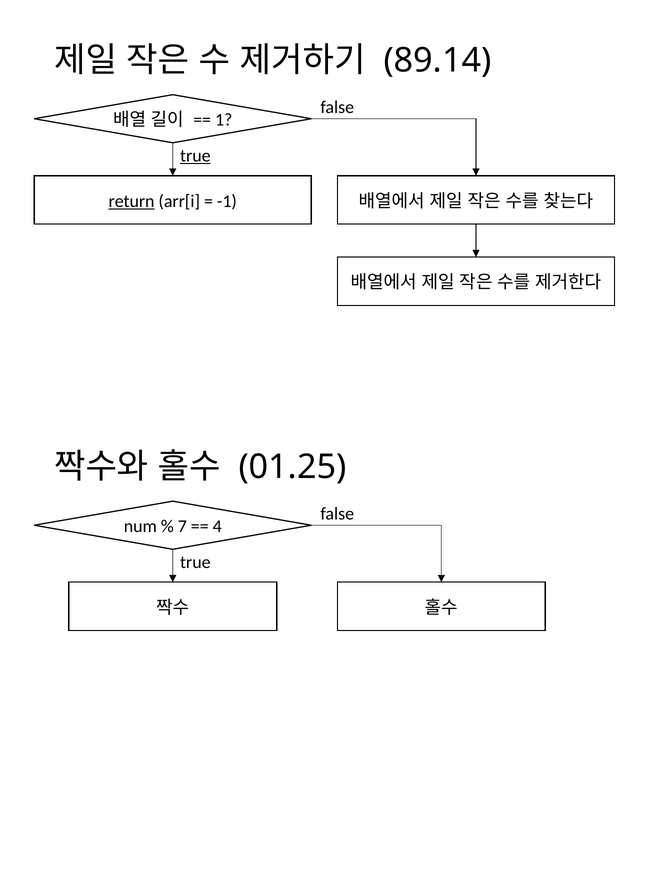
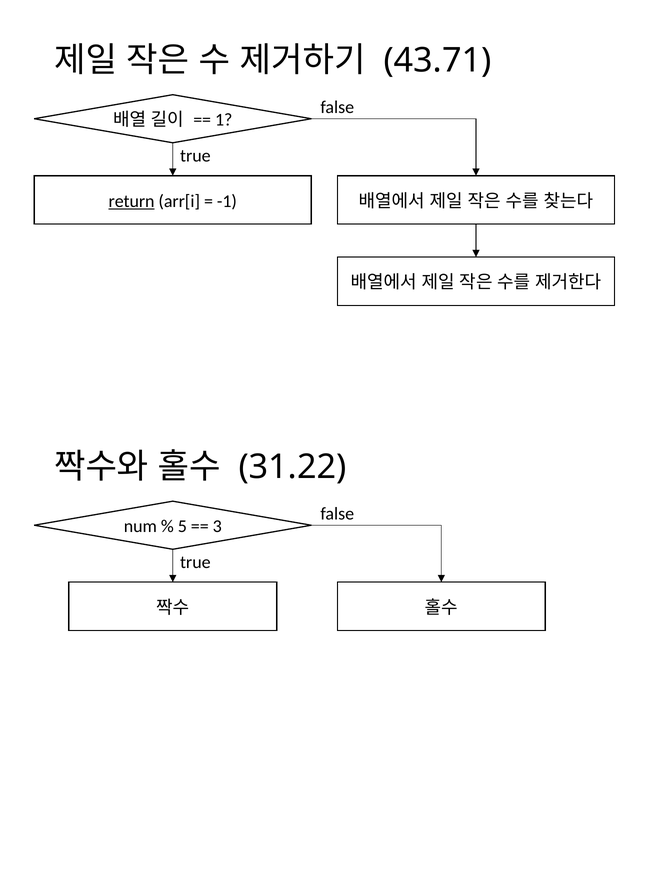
89.14: 89.14 -> 43.71 (437, 60)
true underline: present -> none (195, 156)
01.25: 01.25 -> 31.22 (293, 467)
7: 7 -> 5 (182, 526)
4: 4 -> 3 (217, 526)
